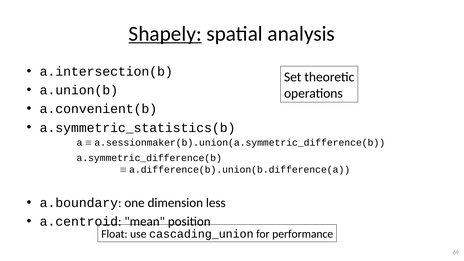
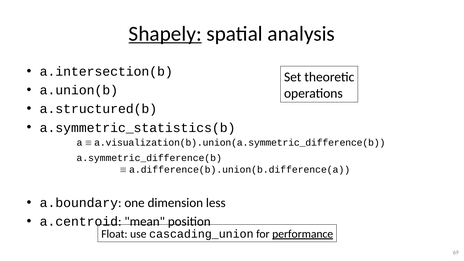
a.convenient(b: a.convenient(b -> a.structured(b (98, 109)
a.sessionmaker(b).union(a.symmetric_difference(b: a.sessionmaker(b).union(a.symmetric_difference(b -> a.visualization(b).union(a.symmetric_difference(b (240, 143)
performance underline: none -> present (303, 234)
